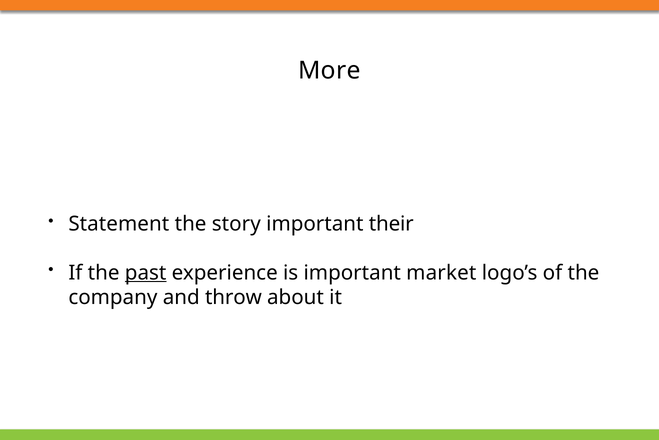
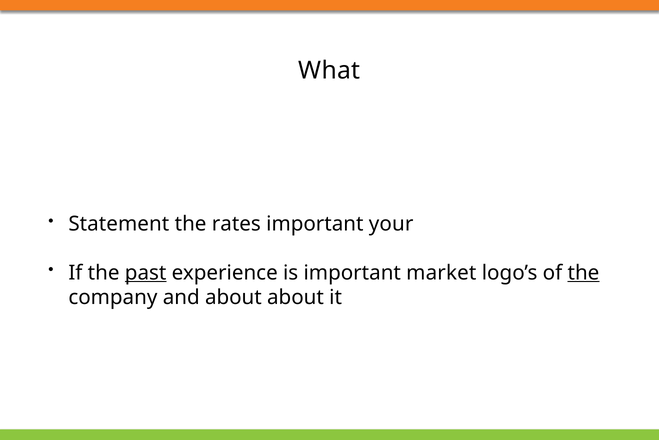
More: More -> What (329, 70)
story: story -> rates (236, 223)
their: their -> your (391, 223)
the underline: none -> present (583, 272)
and throw: throw -> about (233, 297)
